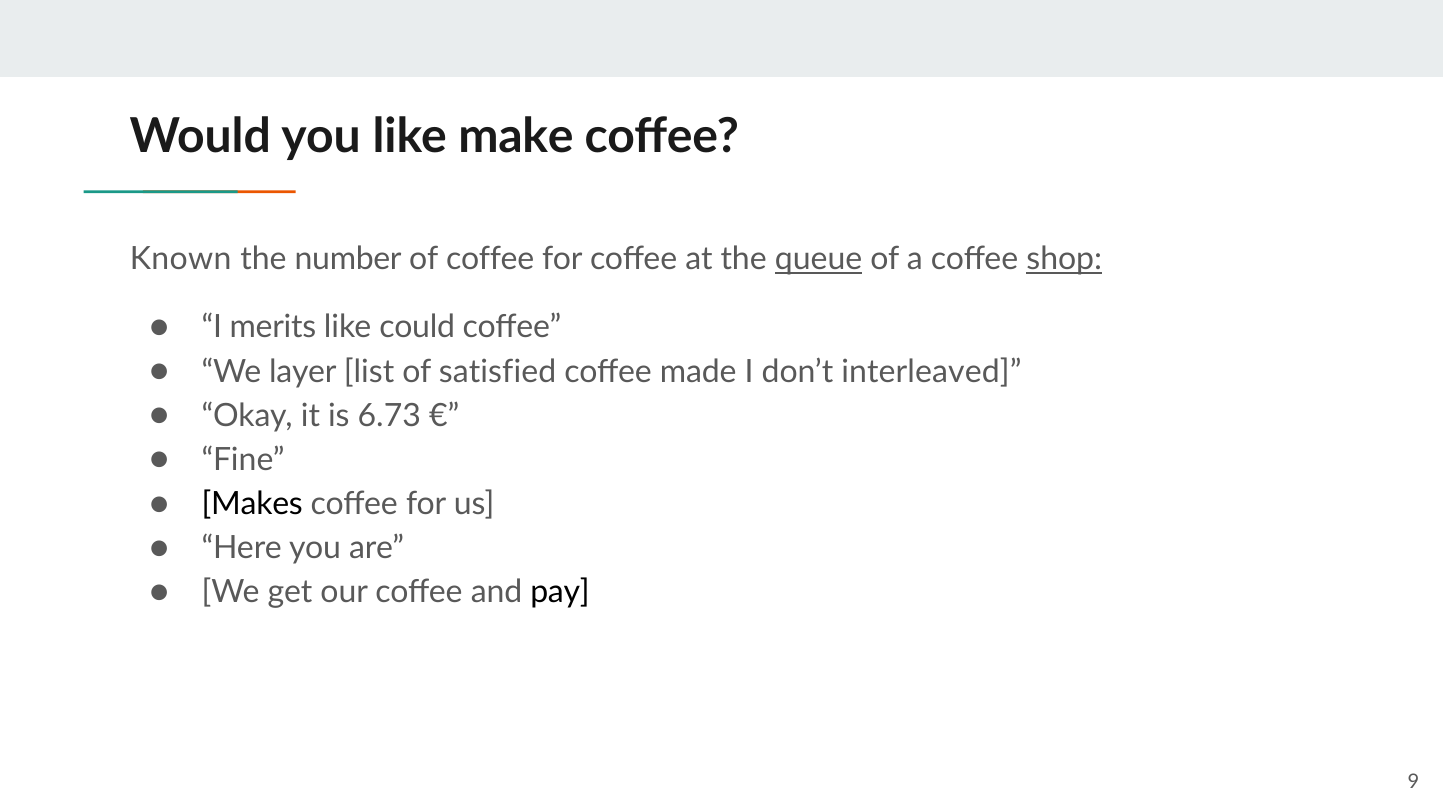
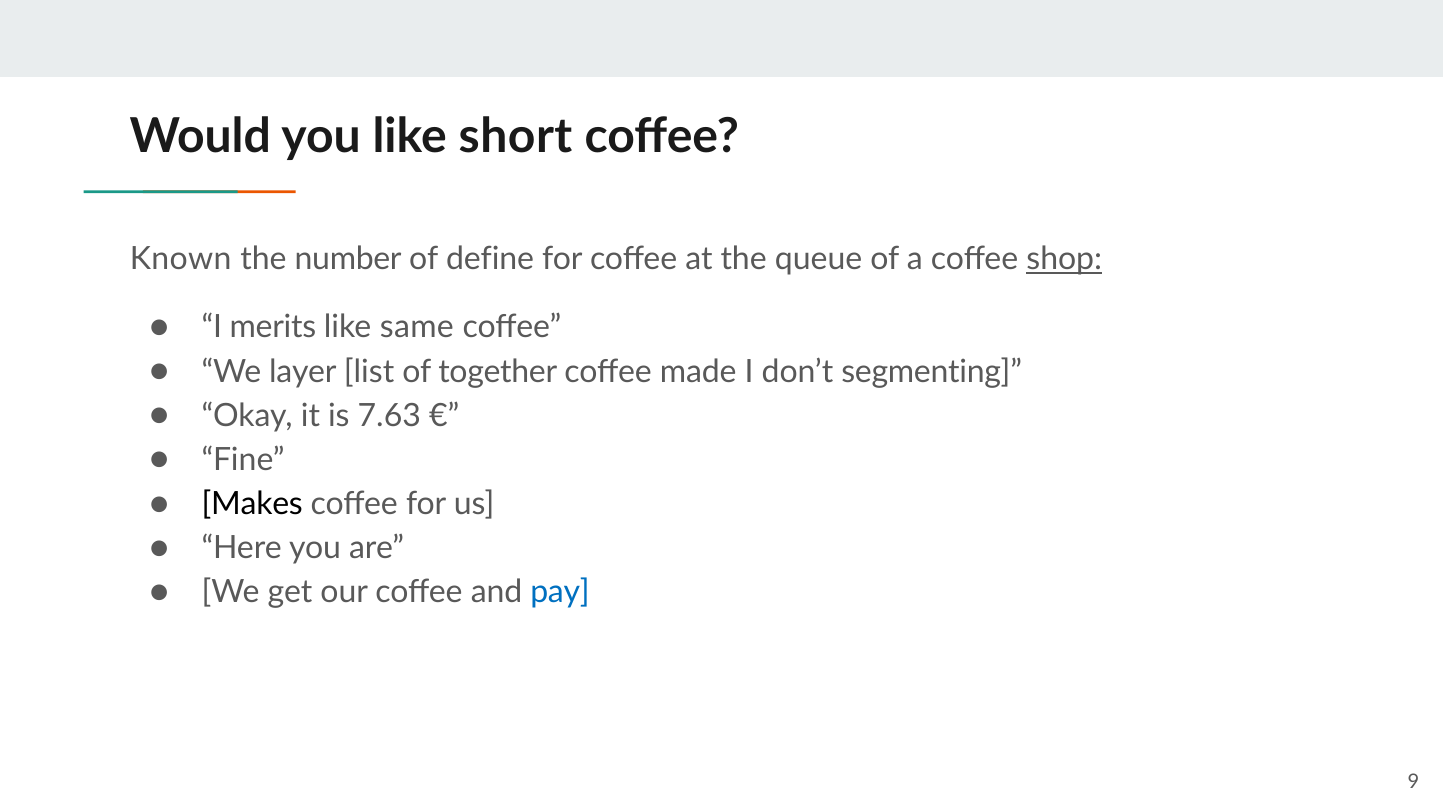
make: make -> short (516, 137)
of coffee: coffee -> define (490, 259)
queue underline: present -> none (819, 259)
could: could -> same (417, 327)
satisfied: satisfied -> together (498, 371)
interleaved: interleaved -> segmenting (932, 371)
6.73: 6.73 -> 7.63 (389, 416)
pay colour: black -> blue (560, 592)
